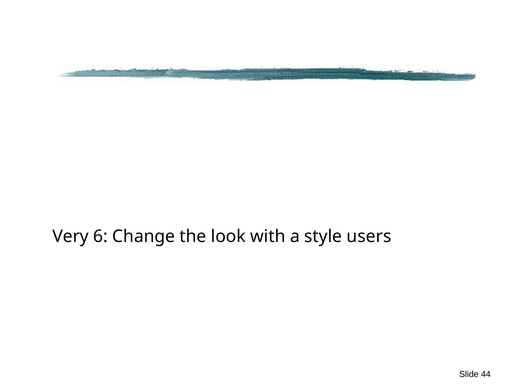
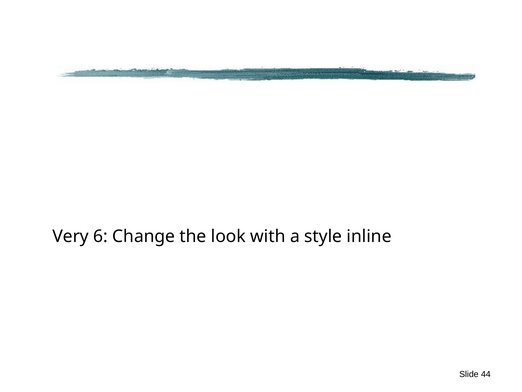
users: users -> inline (369, 236)
